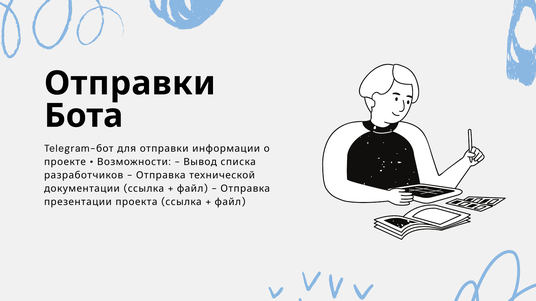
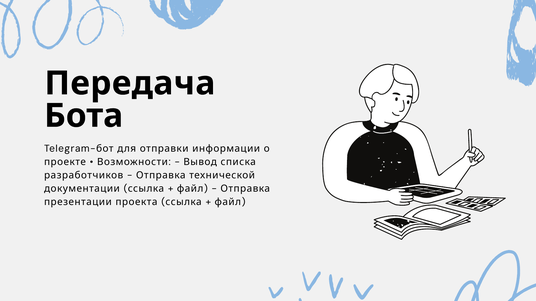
Отправки: Отправки -> Передача (130, 83)
